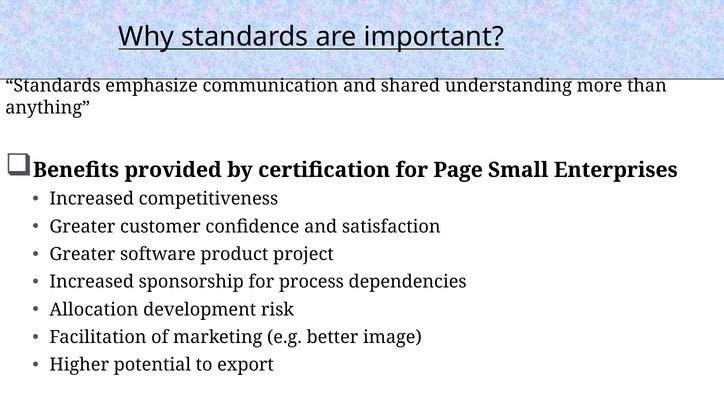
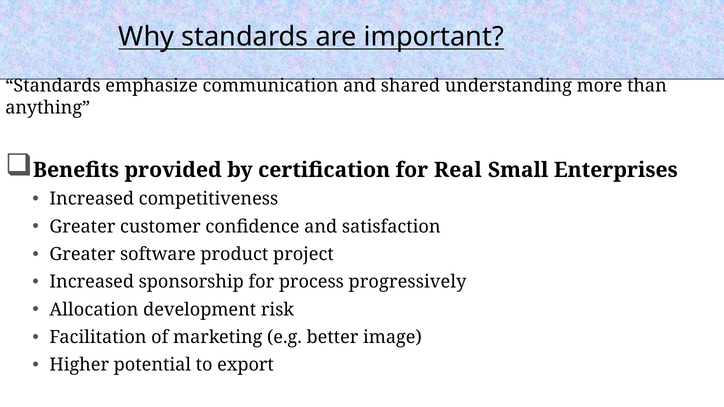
Page: Page -> Real (458, 170)
dependencies: dependencies -> progressively (407, 282)
